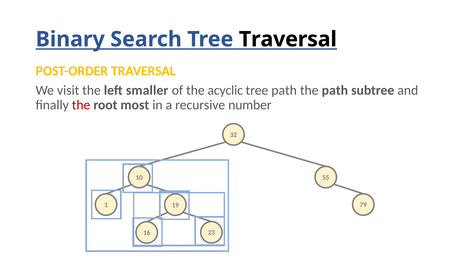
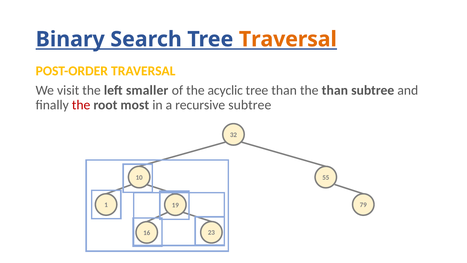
Traversal colour: black -> orange (288, 39)
tree path: path -> than (284, 90)
the path: path -> than (335, 90)
recursive number: number -> subtree (250, 105)
